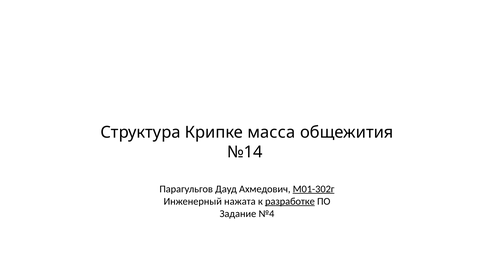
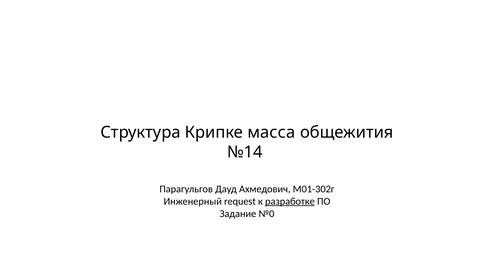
М01-302г underline: present -> none (314, 189)
нажата: нажата -> request (240, 201)
№4: №4 -> №0 (266, 214)
